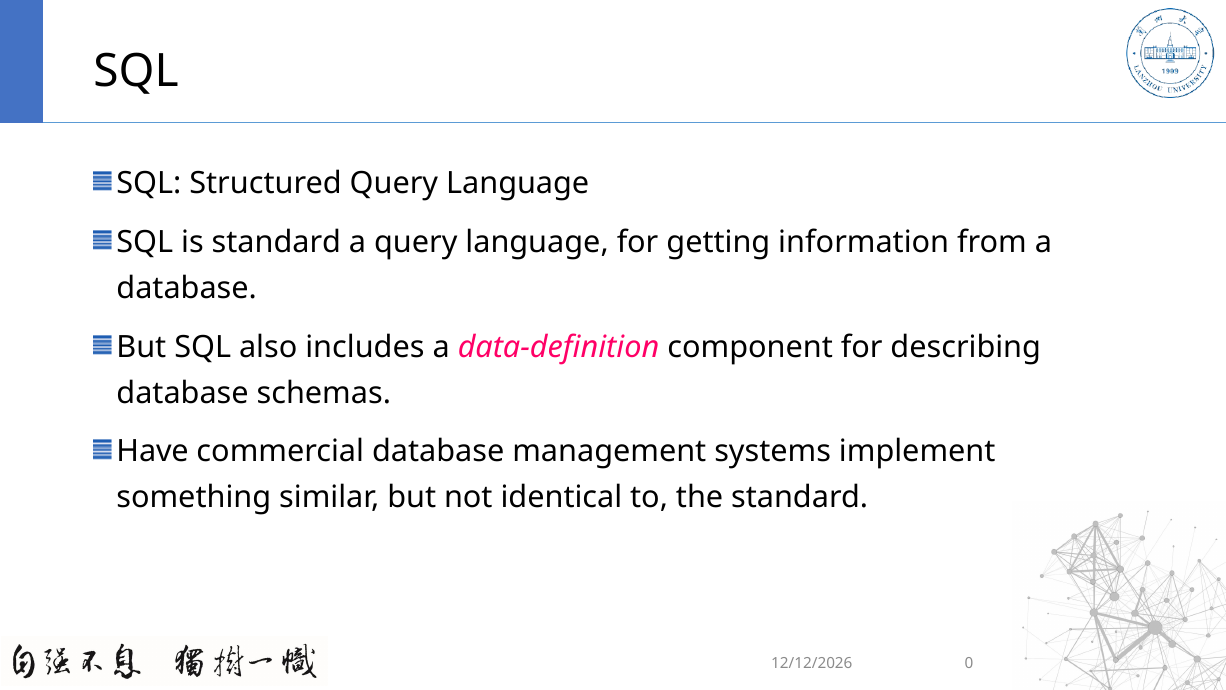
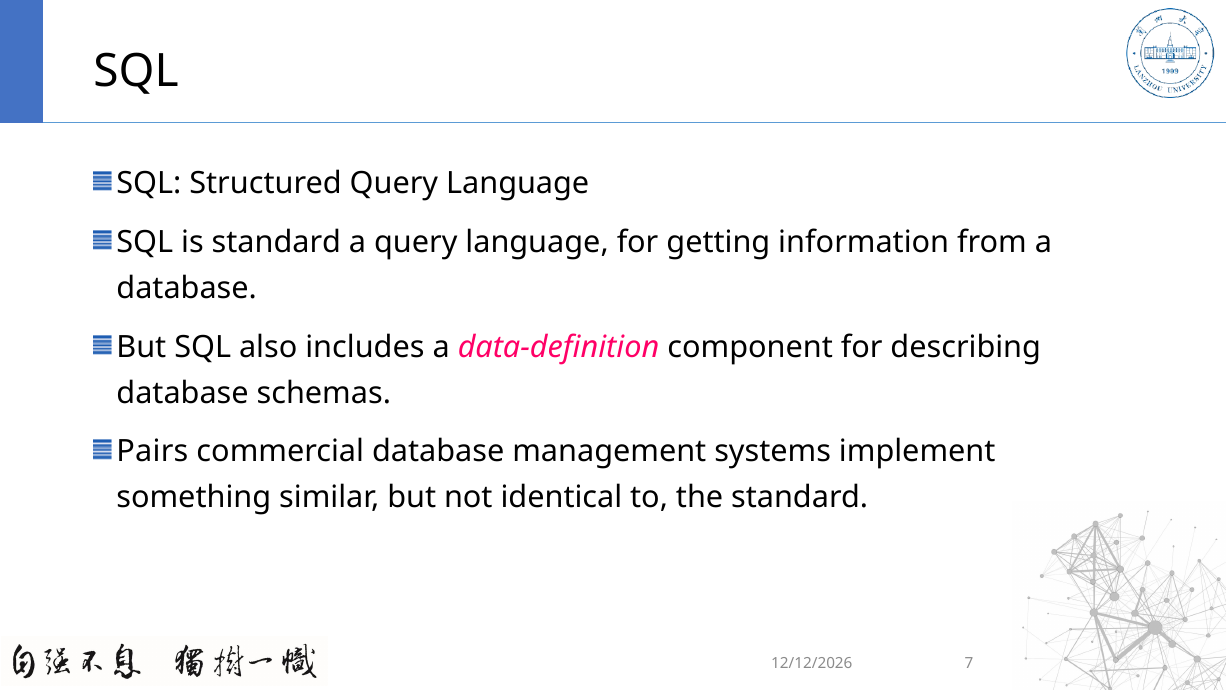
Have: Have -> Pairs (152, 452)
0: 0 -> 7 (969, 663)
